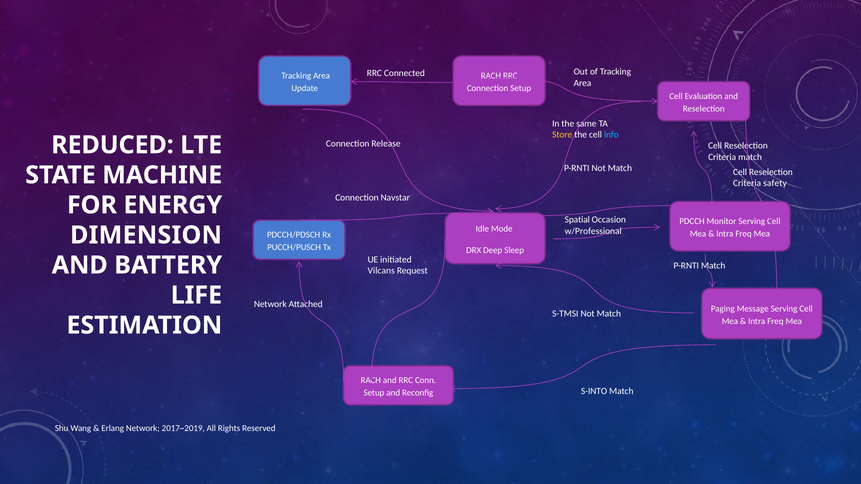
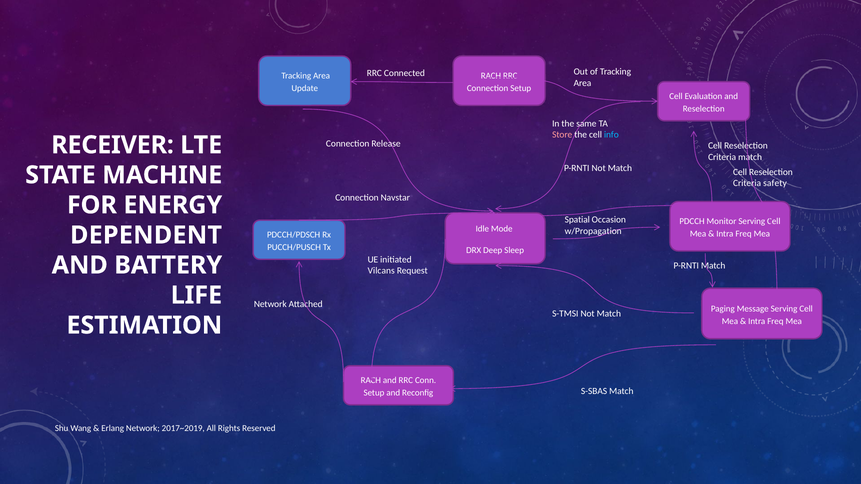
Store colour: yellow -> pink (562, 135)
REDUCED: REDUCED -> RECEIVER (113, 145)
w/Professional: w/Professional -> w/Propagation (593, 231)
DIMENSION: DIMENSION -> DEPENDENT (146, 235)
S-INTO: S-INTO -> S-SBAS (594, 391)
